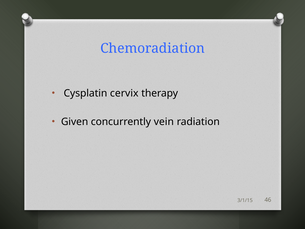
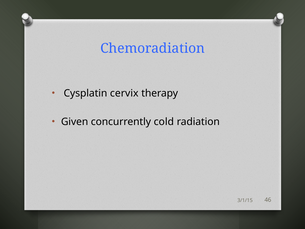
vein: vein -> cold (164, 122)
